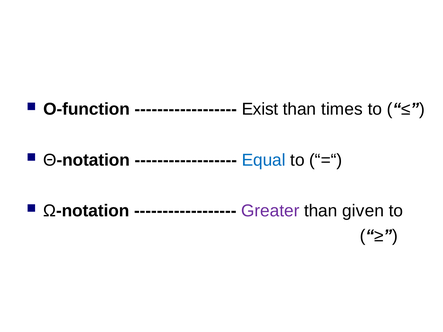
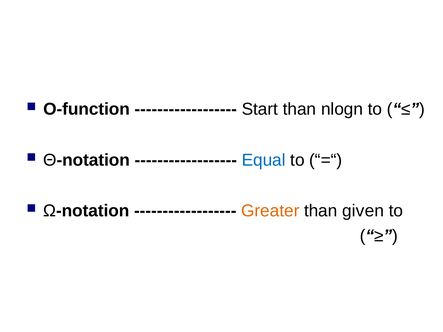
Exist: Exist -> Start (260, 109)
times: times -> nlogn (342, 109)
Greater colour: purple -> orange (270, 211)
